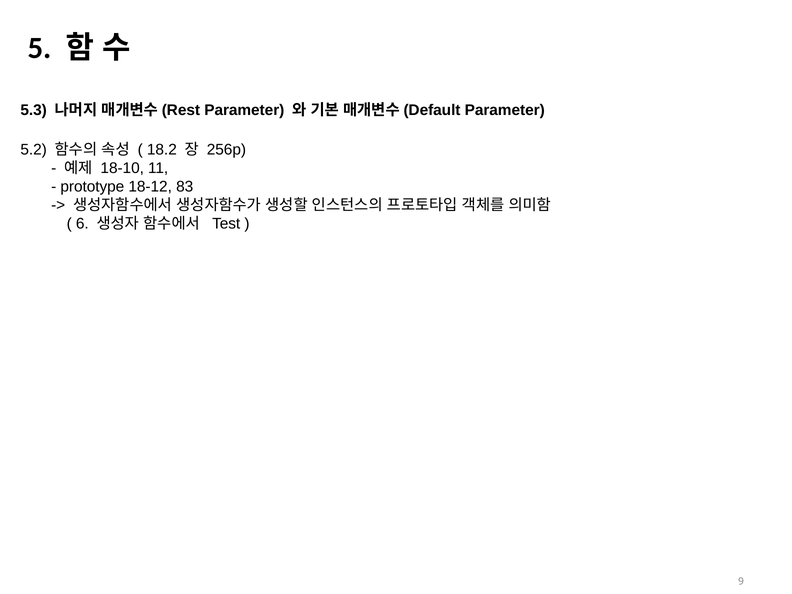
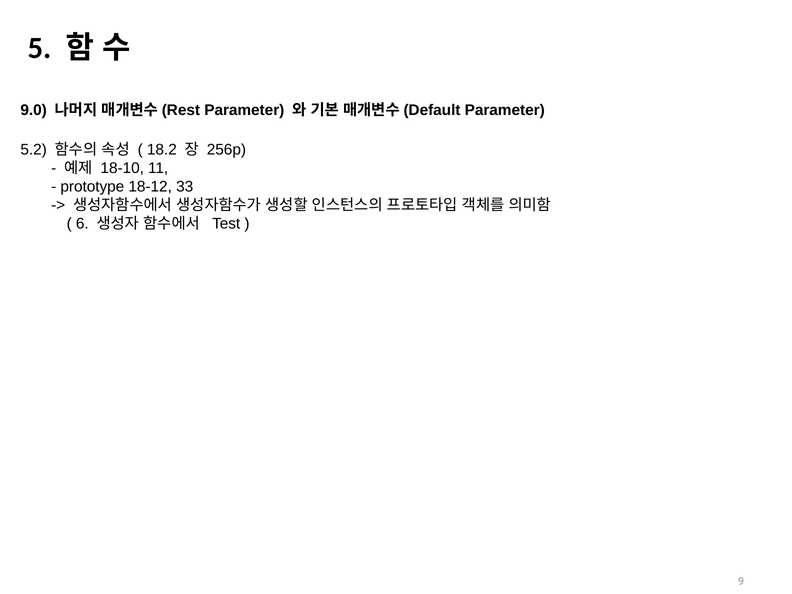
5.3: 5.3 -> 9.0 (34, 110)
83: 83 -> 33 (185, 187)
